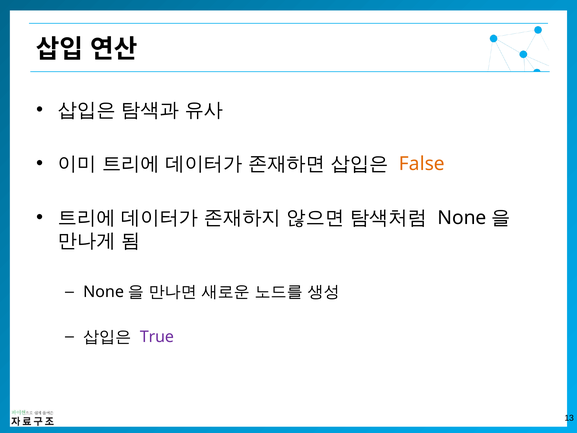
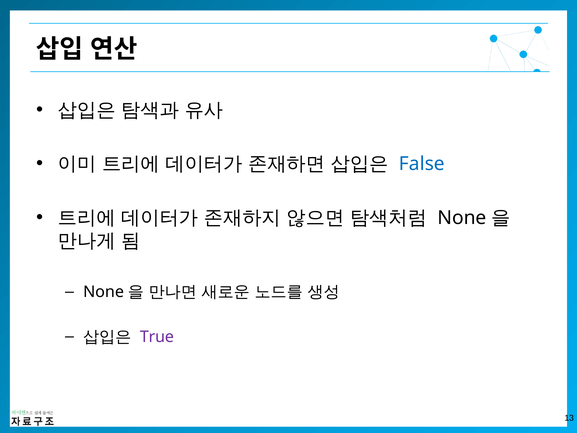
False colour: orange -> blue (422, 164)
